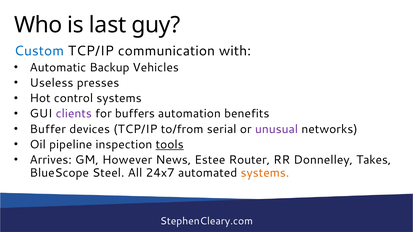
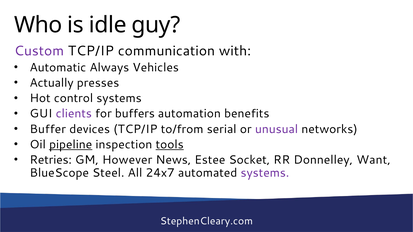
last: last -> idle (108, 25)
Custom colour: blue -> purple (39, 51)
Backup: Backup -> Always (109, 68)
Useless: Useless -> Actually (52, 83)
pipeline underline: none -> present (71, 145)
Arrives: Arrives -> Retries (51, 160)
Router: Router -> Socket (249, 160)
Takes: Takes -> Want (374, 160)
systems colour: orange -> purple (265, 173)
